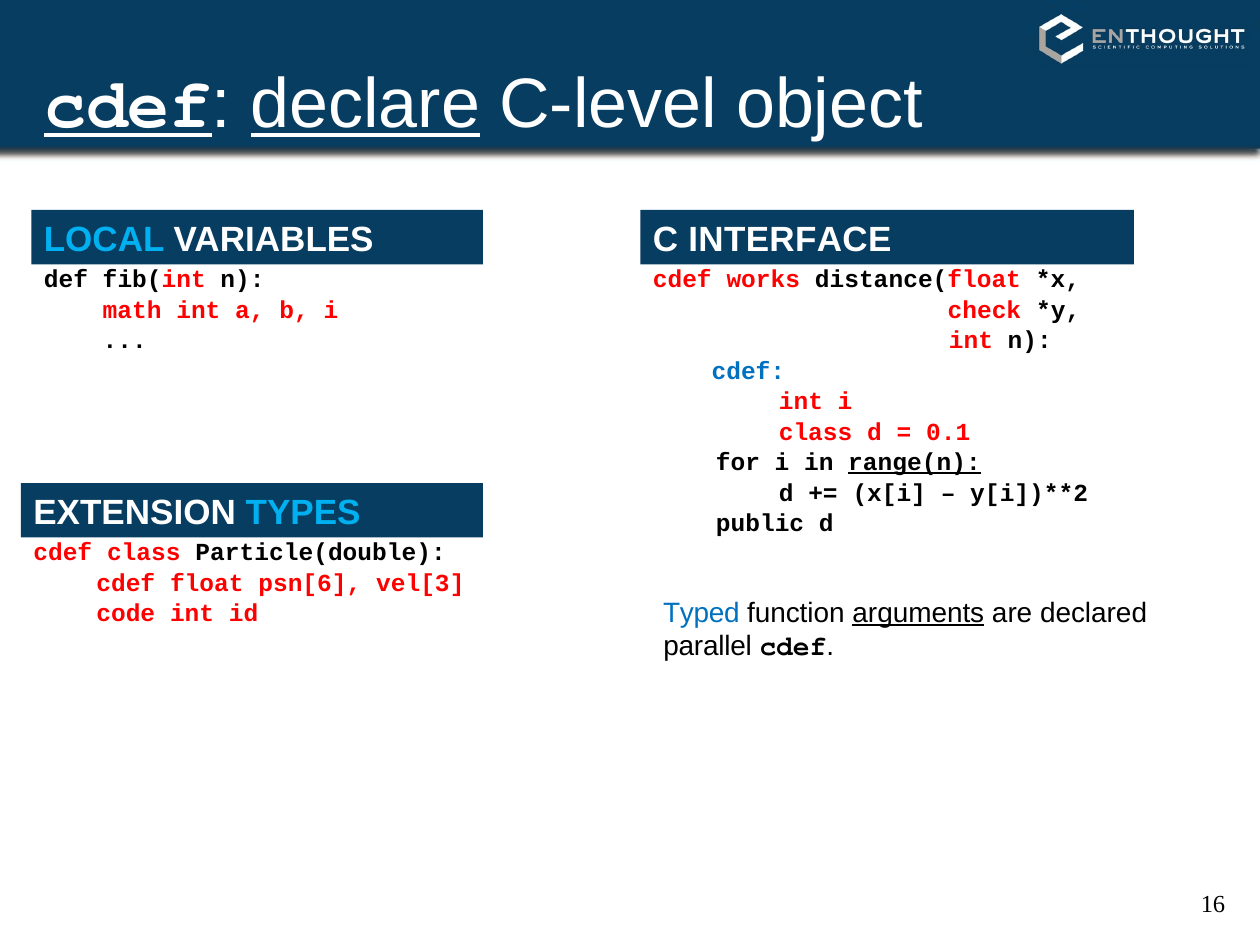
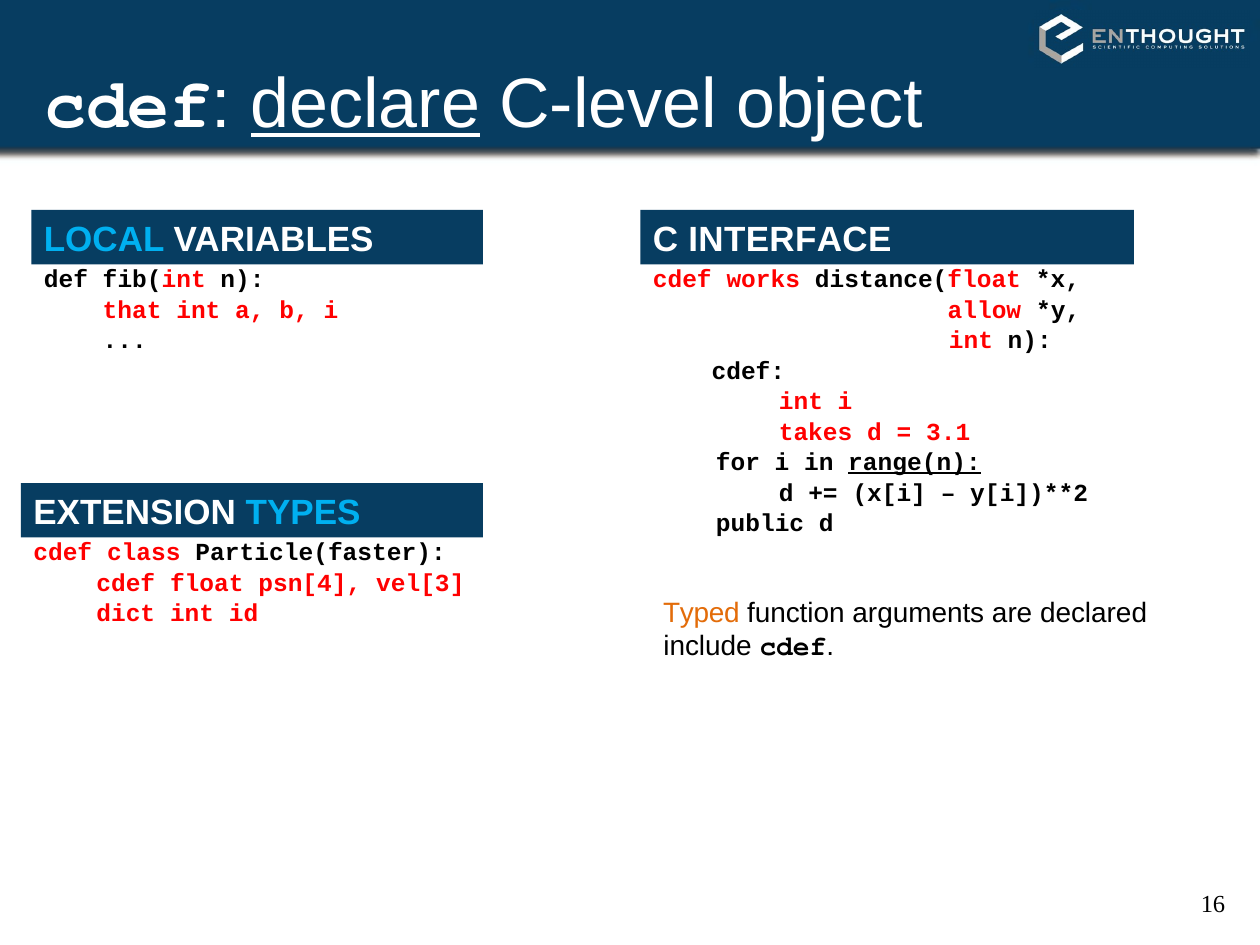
cdef underline: present -> none (128, 105)
math: math -> that (132, 310)
check: check -> allow (984, 310)
cdef colour: blue -> black (748, 371)
class: class -> takes (816, 432)
0.1: 0.1 -> 3.1 (948, 432)
Particle(double: Particle(double -> Particle(faster (321, 552)
psn[6: psn[6 -> psn[4 (310, 583)
code: code -> dict (126, 613)
Typed colour: blue -> orange (701, 613)
arguments underline: present -> none (918, 613)
parallel: parallel -> include (708, 646)
